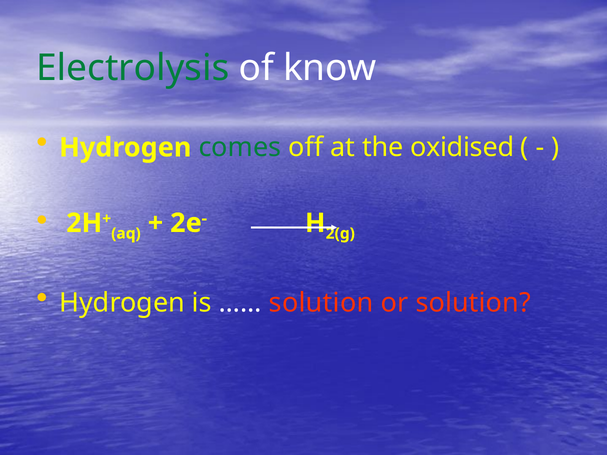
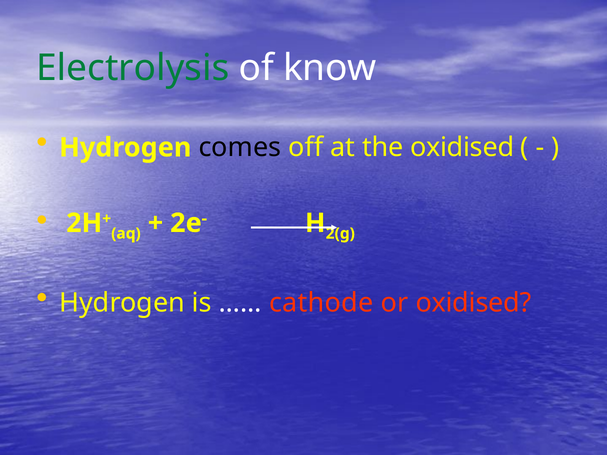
comes colour: green -> black (240, 148)
solution: solution -> cathode (321, 303)
or solution: solution -> oxidised (473, 303)
